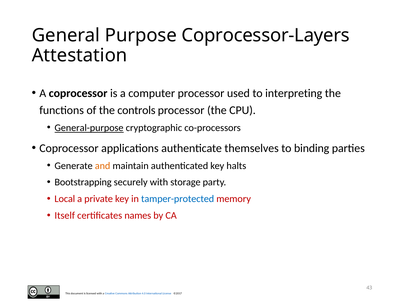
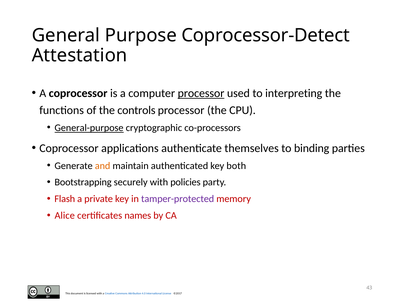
Coprocessor-Layers: Coprocessor-Layers -> Coprocessor-Detect (266, 35)
processor underline: none -> present (201, 93)
halts: halts -> both (236, 166)
storage: storage -> policies (185, 182)
Local: Local -> Flash (65, 199)
tamper-protected colour: blue -> purple (178, 199)
Itself: Itself -> Alice (65, 216)
